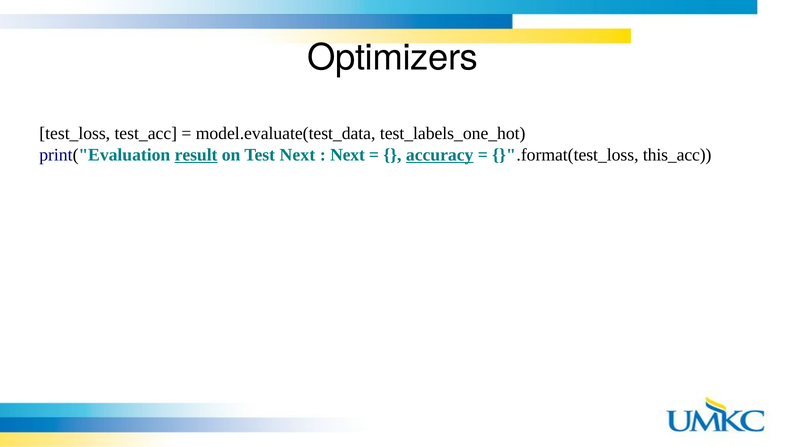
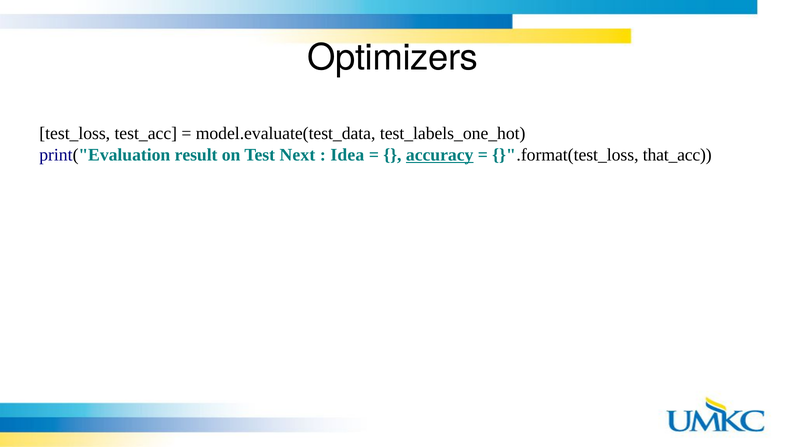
result underline: present -> none (196, 155)
Next: Next -> Idea (347, 155)
this_acc: this_acc -> that_acc (677, 155)
